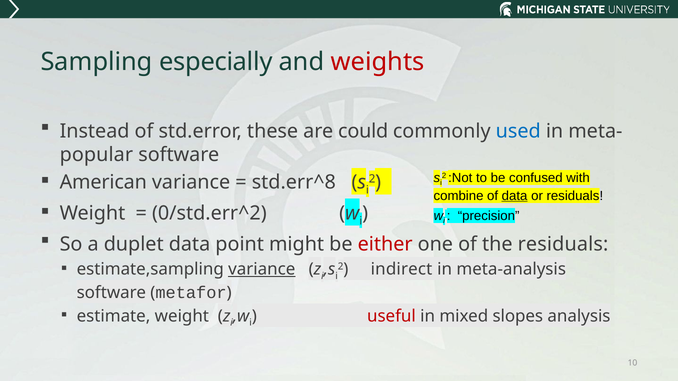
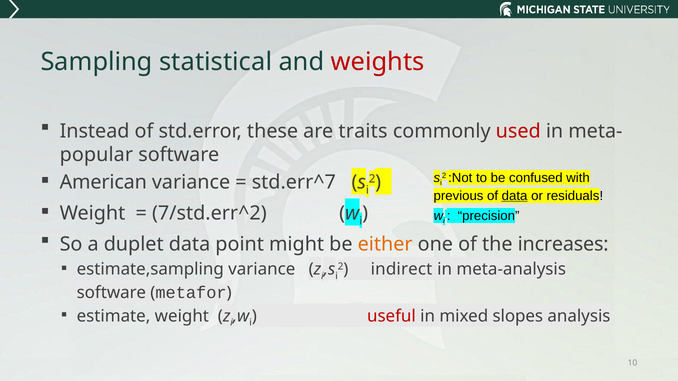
especially: especially -> statistical (216, 62)
could: could -> traits (363, 131)
used colour: blue -> red (518, 131)
std.err^8: std.err^8 -> std.err^7 (294, 183)
combine: combine -> previous (459, 196)
0/std.err^2: 0/std.err^2 -> 7/std.err^2 (209, 213)
either colour: red -> orange (385, 244)
the residuals: residuals -> increases (563, 244)
variance underline: present -> none (262, 270)
